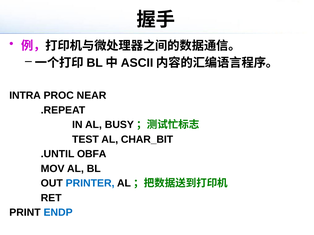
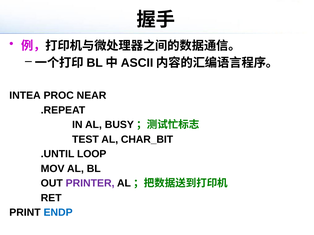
INTRA: INTRA -> INTEA (25, 96)
OBFA: OBFA -> LOOP (92, 154)
PRINTER colour: blue -> purple (90, 184)
